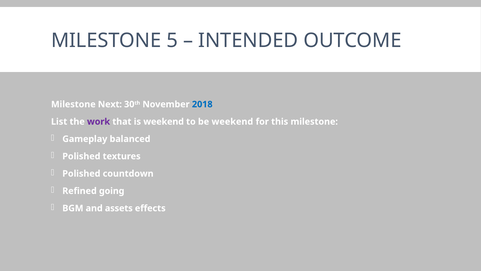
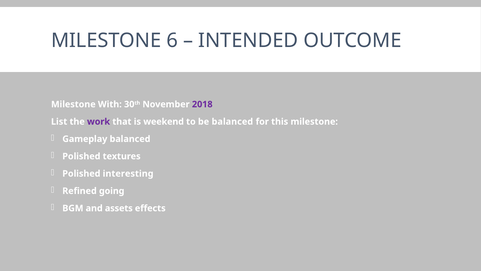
5: 5 -> 6 (172, 40)
Next: Next -> With (110, 104)
2018 colour: blue -> purple (202, 104)
be weekend: weekend -> balanced (232, 121)
countdown: countdown -> interesting (128, 173)
